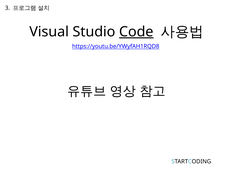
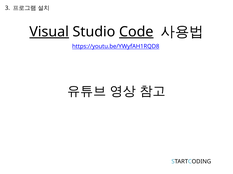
Visual underline: none -> present (49, 32)
